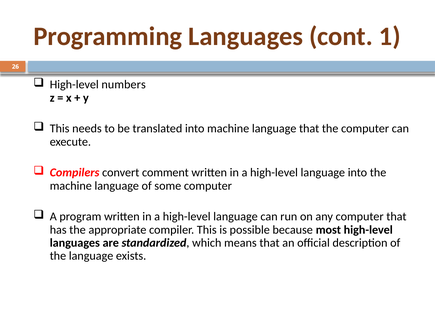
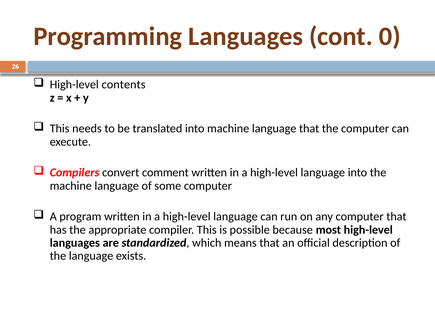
1: 1 -> 0 (390, 36)
numbers: numbers -> contents (124, 85)
